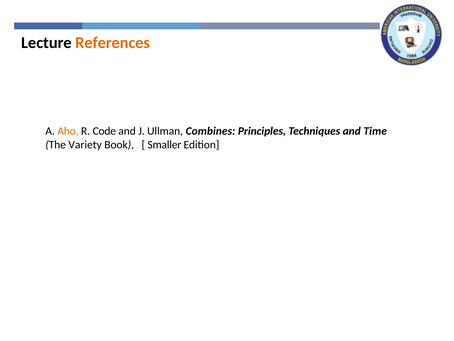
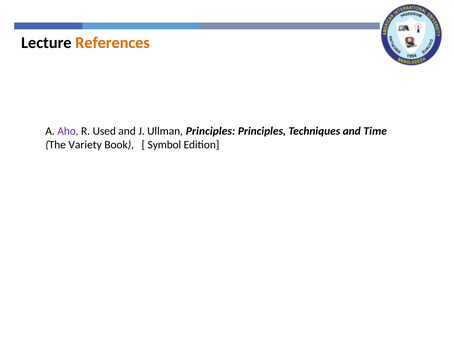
Aho colour: orange -> purple (68, 131)
Code: Code -> Used (104, 131)
Ullman Combines: Combines -> Principles (211, 131)
Smaller: Smaller -> Symbol (164, 144)
